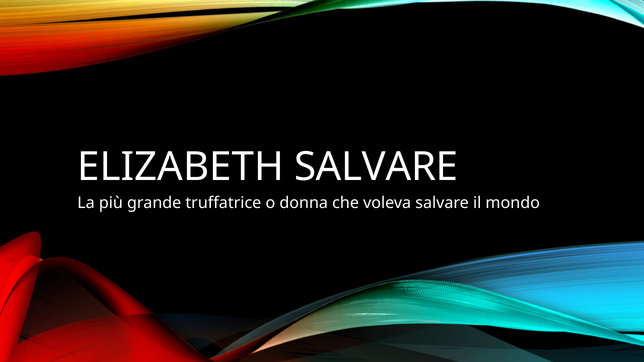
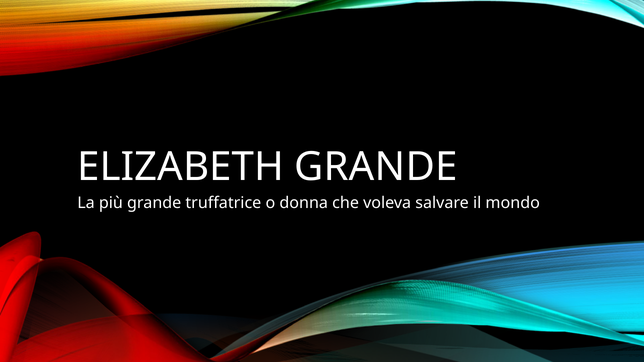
ELIZABETH SALVARE: SALVARE -> GRANDE (376, 167)
